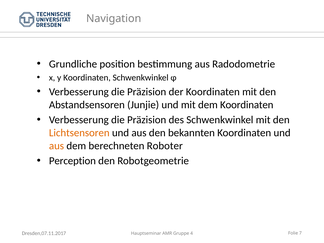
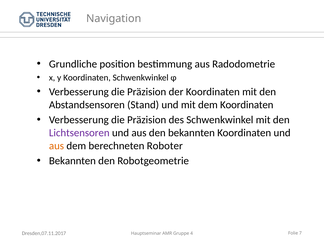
Junjie: Junjie -> Stand (143, 105)
Lichtsensoren colour: orange -> purple (79, 133)
Perception: Perception -> Bekannten (72, 161)
